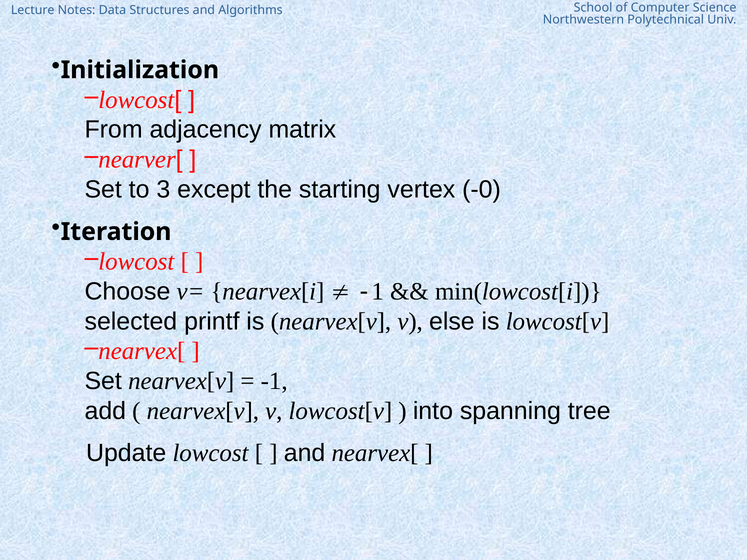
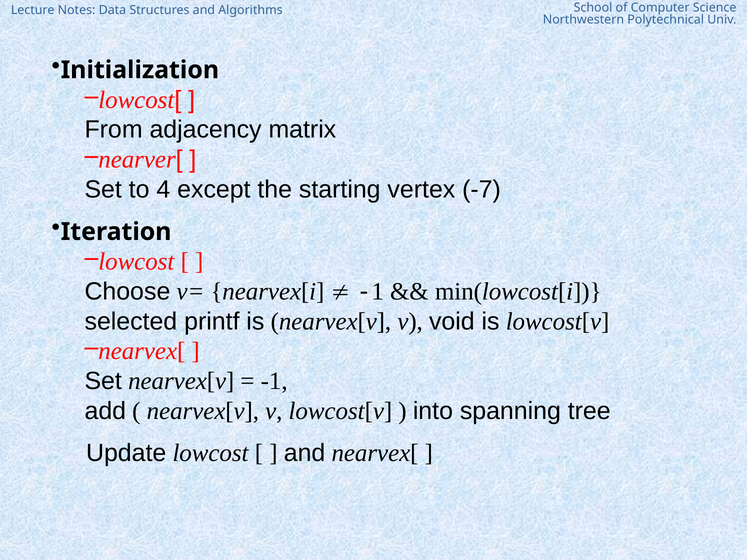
3: 3 -> 4 (163, 190)
-0: -0 -> -7 (482, 190)
else: else -> void (452, 321)
